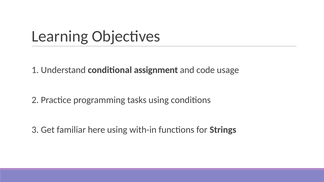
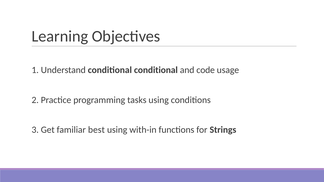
conditional assignment: assignment -> conditional (156, 70)
here: here -> best (96, 130)
